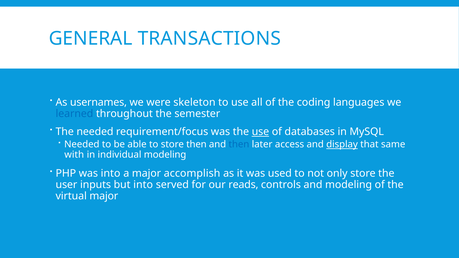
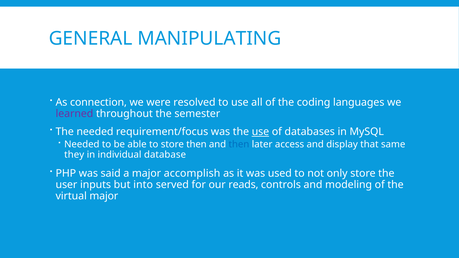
TRANSACTIONS: TRANSACTIONS -> MANIPULATING (209, 39)
usernames: usernames -> connection (98, 102)
skeleton: skeleton -> resolved (194, 102)
learned colour: blue -> purple (74, 114)
display underline: present -> none (342, 145)
with: with -> they (74, 155)
individual modeling: modeling -> database (165, 155)
was into: into -> said (111, 173)
